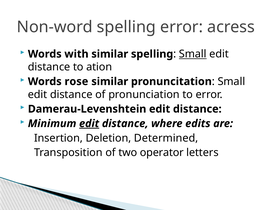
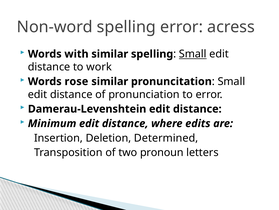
ation: ation -> work (99, 67)
edit underline: present -> none (89, 123)
operator: operator -> pronoun (162, 152)
